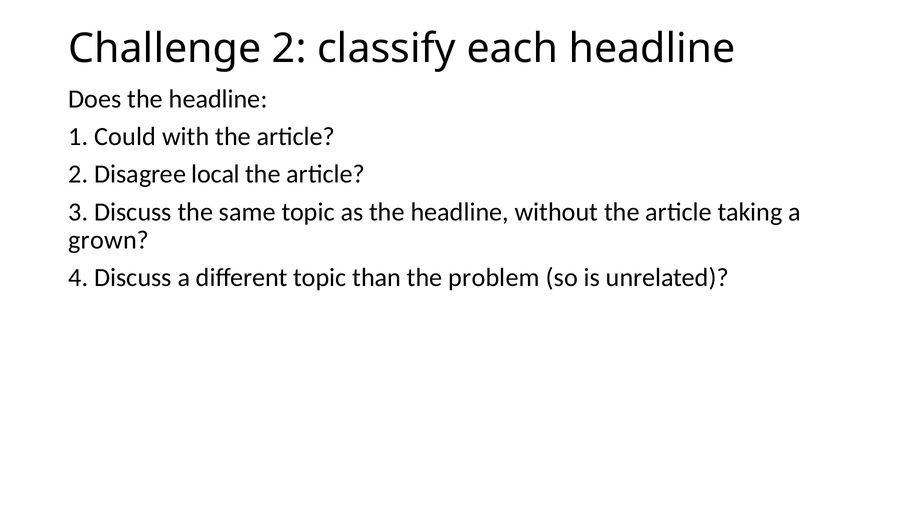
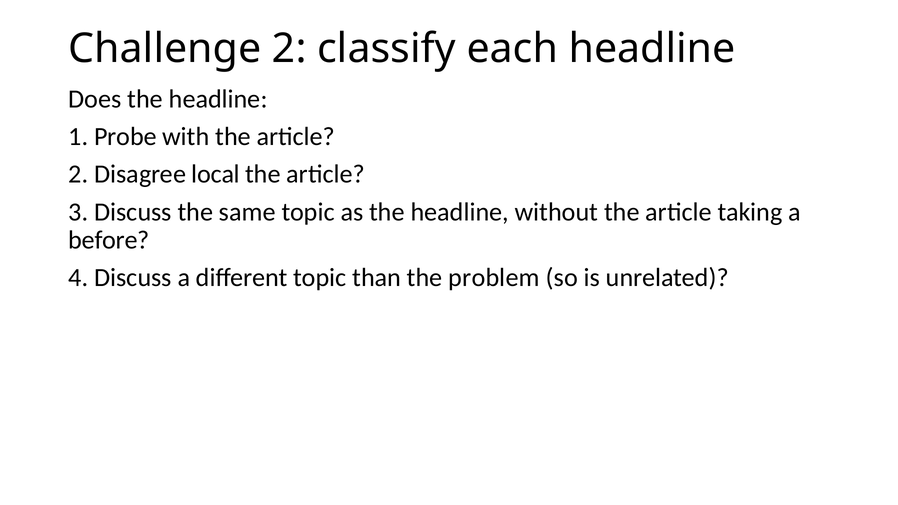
Could: Could -> Probe (125, 137)
grown: grown -> before (109, 240)
